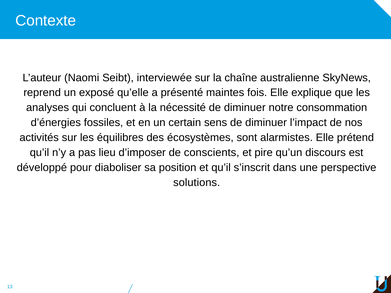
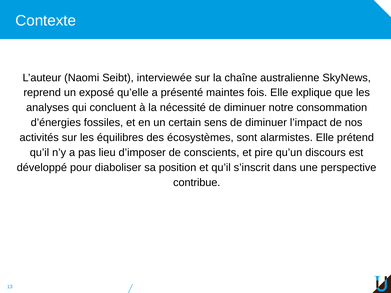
solutions: solutions -> contribue (197, 183)
